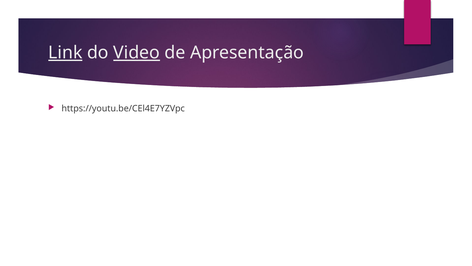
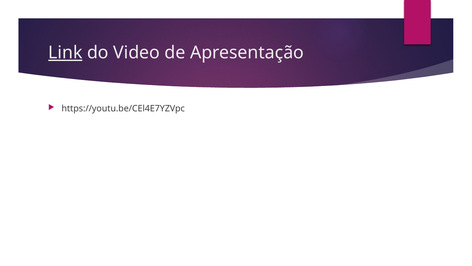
Video underline: present -> none (137, 53)
